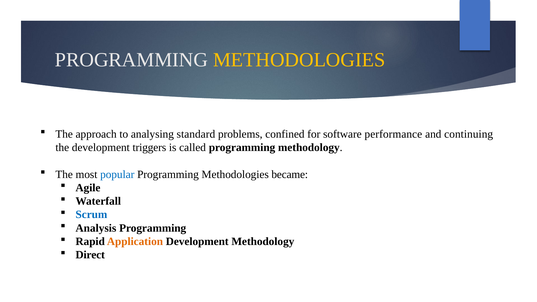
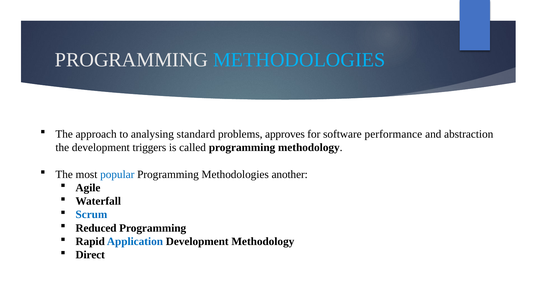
METHODOLOGIES colour: yellow -> light blue (299, 60)
confined: confined -> approves (285, 134)
continuing: continuing -> abstraction (469, 134)
became: became -> another (290, 174)
Analysis: Analysis -> Reduced (96, 228)
Application colour: orange -> blue (135, 242)
